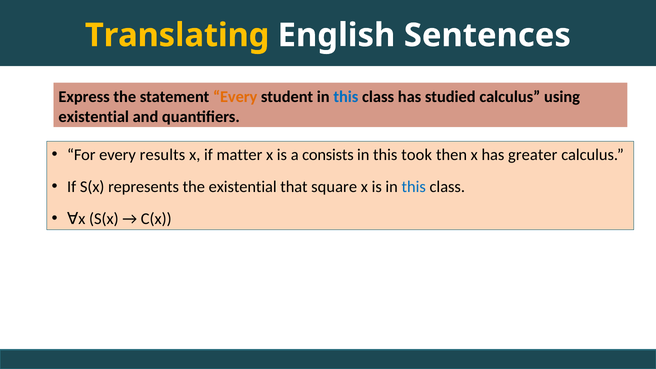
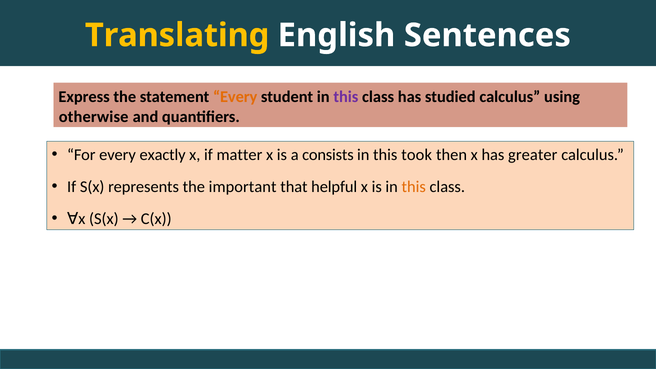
this colour: blue -> purple (346, 97)
existential: existential -> otherwise (94, 117)
results: results -> exactly (163, 155)
the existential: existential -> important (243, 187)
square: square -> helpful (334, 187)
this colour: blue -> orange (414, 187)
